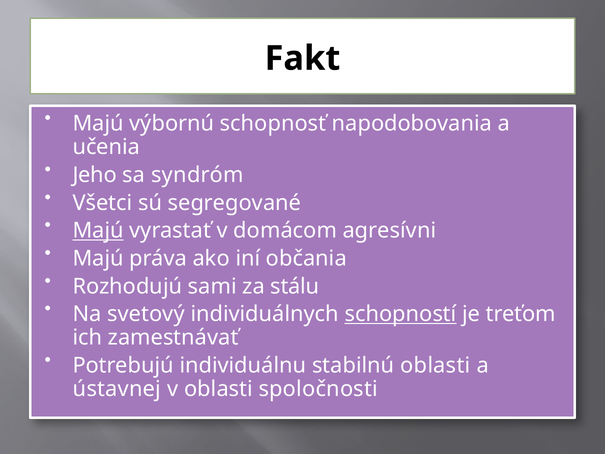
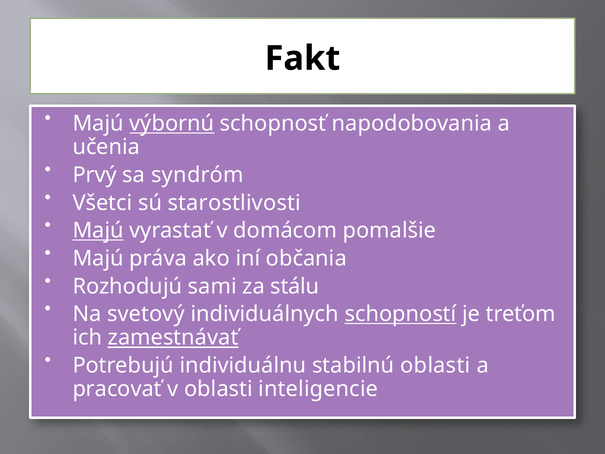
výbornú underline: none -> present (172, 123)
Jeho: Jeho -> Prvý (95, 175)
segregované: segregované -> starostlivosti (234, 203)
agresívni: agresívni -> pomalšie (389, 231)
zamestnávať underline: none -> present (173, 338)
ústavnej: ústavnej -> pracovať (117, 389)
spoločnosti: spoločnosti -> inteligencie (318, 389)
